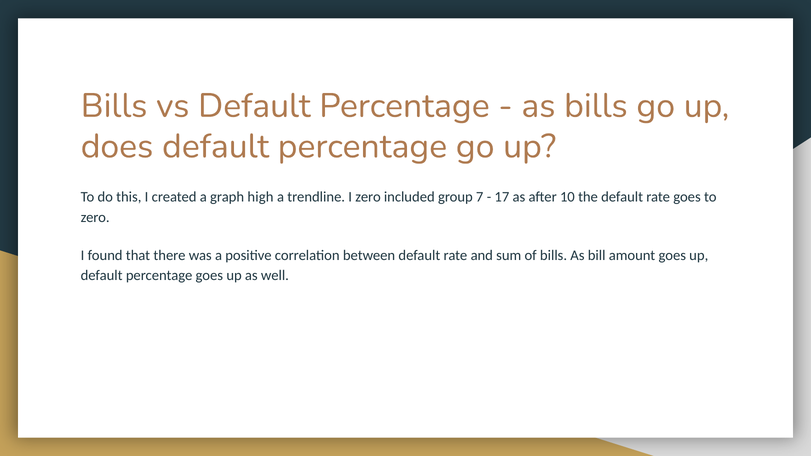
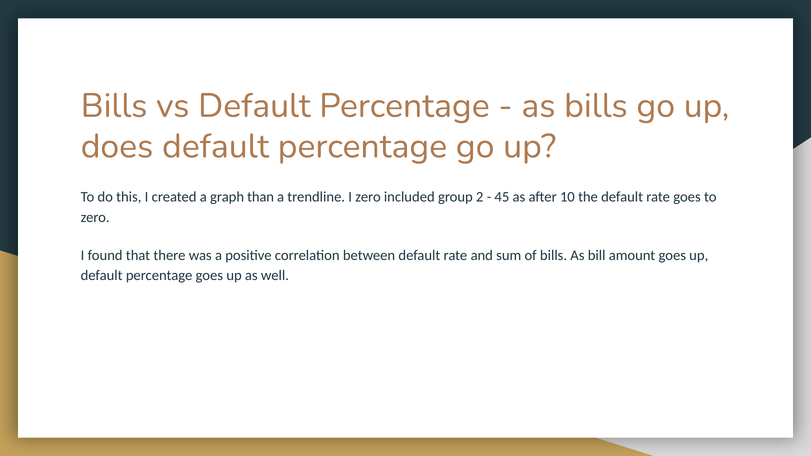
high: high -> than (261, 197)
7: 7 -> 2 (480, 197)
17: 17 -> 45 (502, 197)
